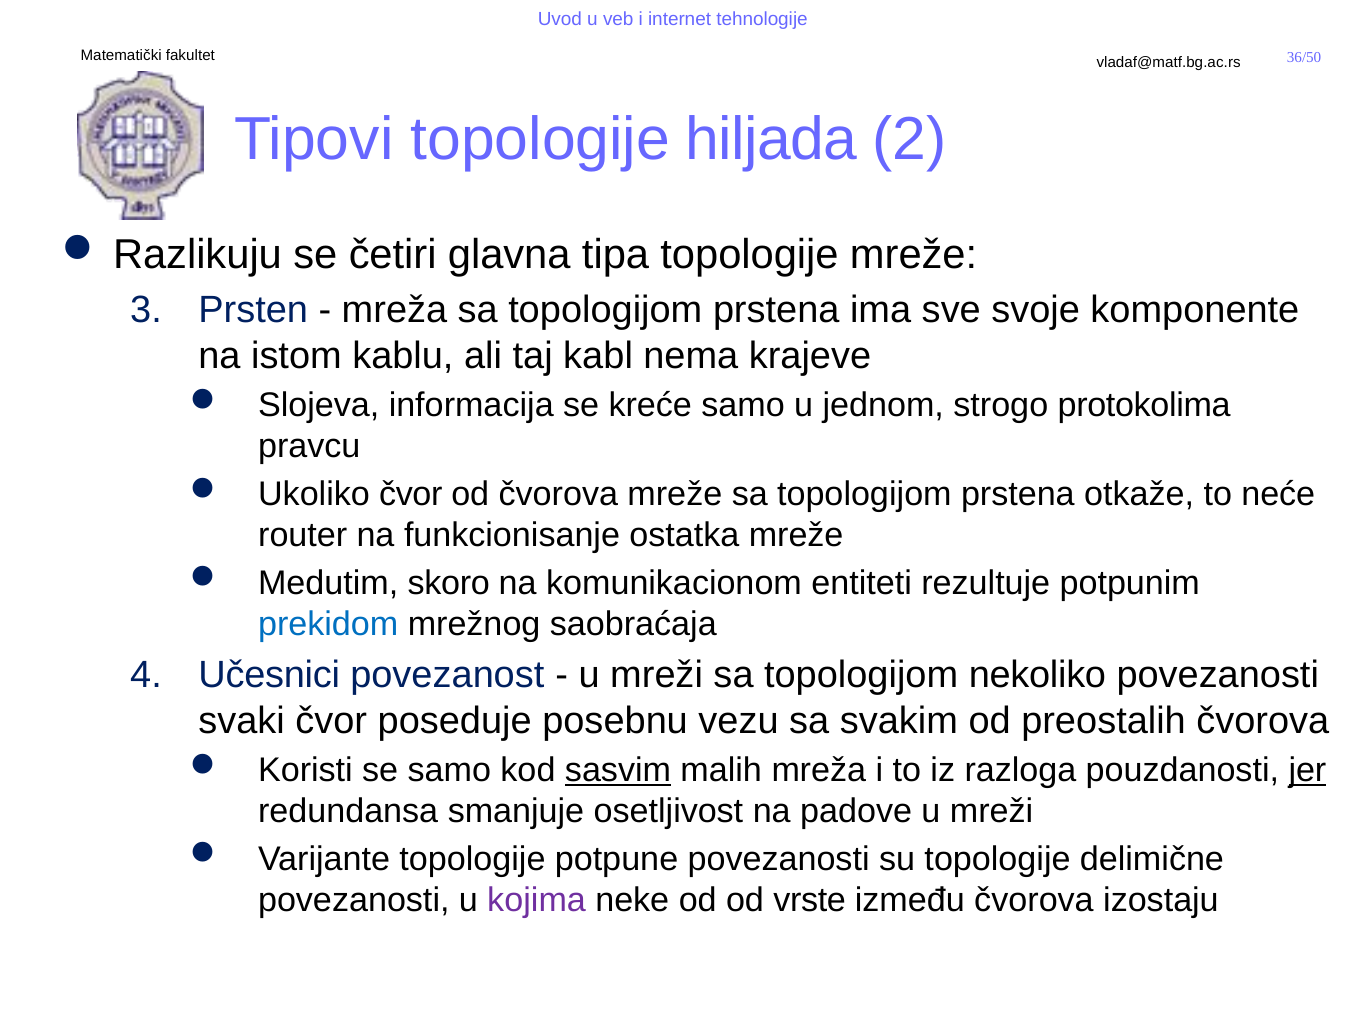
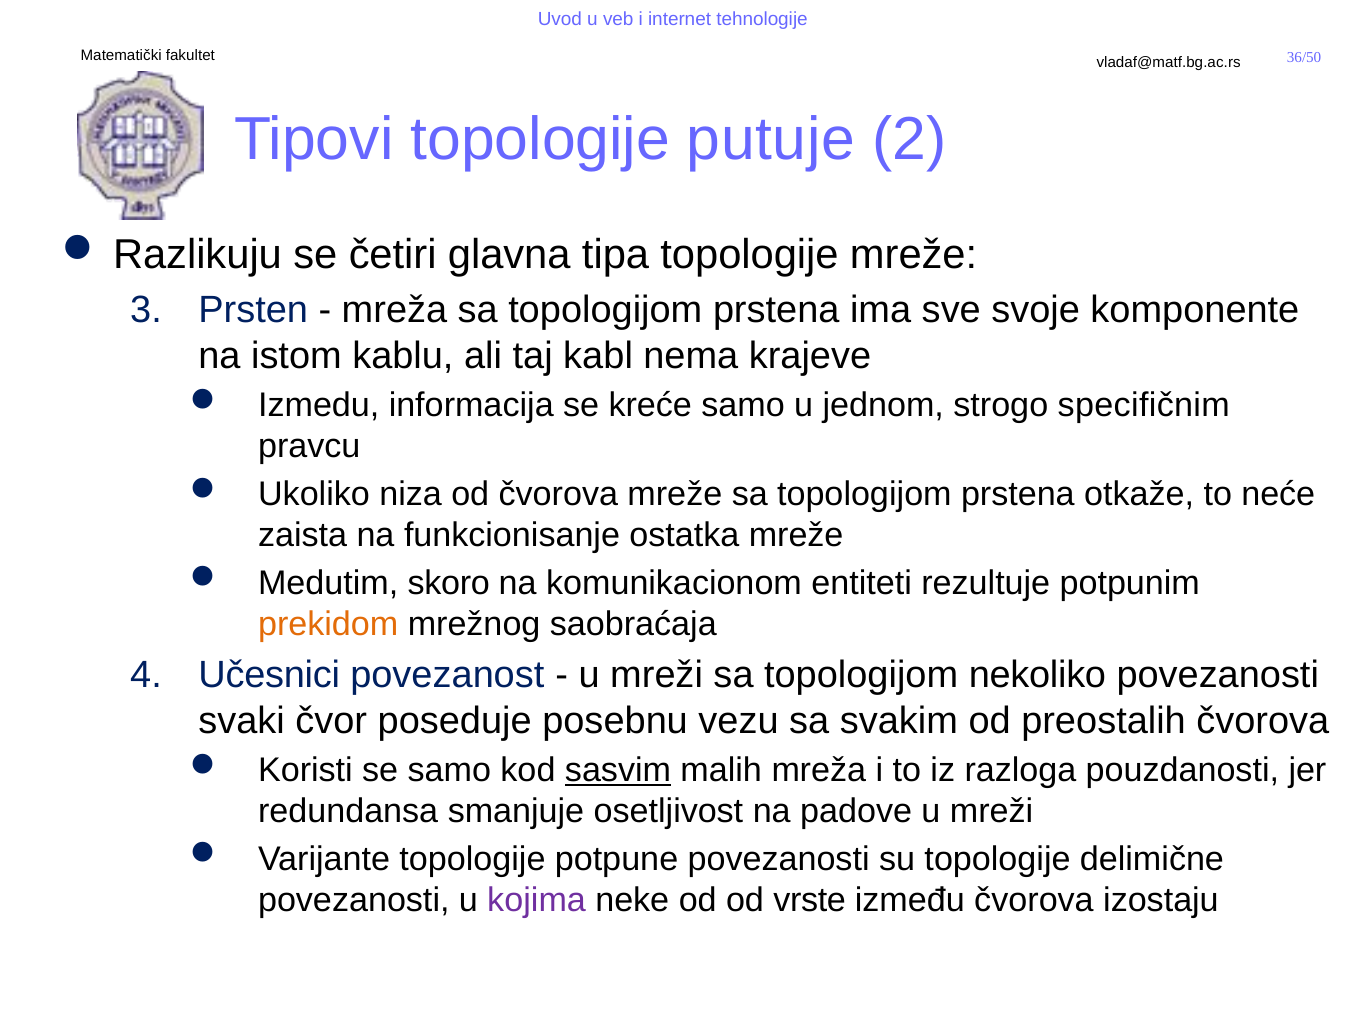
hiljada: hiljada -> putuje (771, 139)
Slojeva: Slojeva -> Izmedu (319, 406)
protokolima: protokolima -> specifičnim (1144, 406)
Ukoliko čvor: čvor -> niza (411, 494)
router: router -> zaista (303, 535)
prekidom colour: blue -> orange (328, 624)
jer underline: present -> none (1307, 770)
